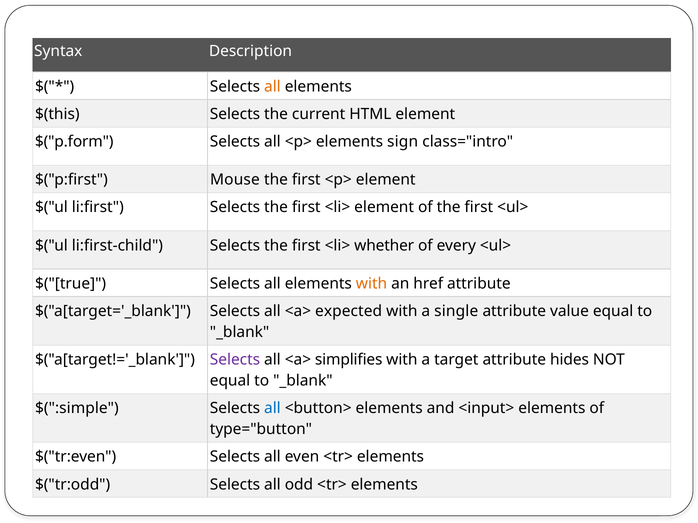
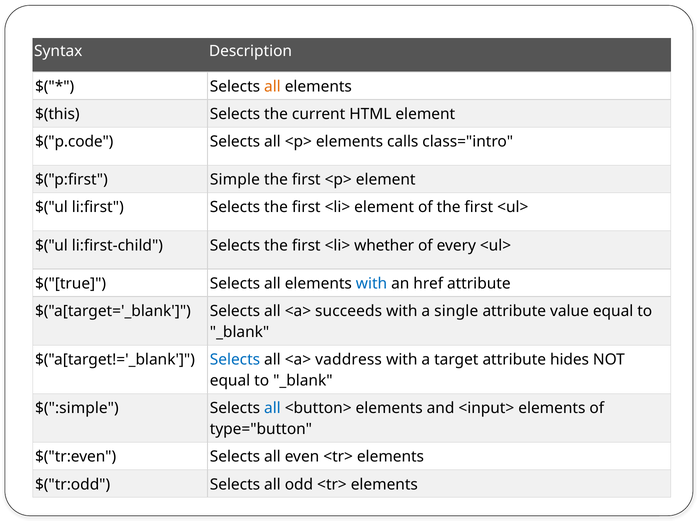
$("p.form: $("p.form -> $("p.code (74, 142)
sign: sign -> calls (403, 142)
Mouse: Mouse -> Simple (235, 180)
with colour: orange -> blue (372, 284)
expected: expected -> succeeds (349, 311)
Selects colour: purple -> blue (235, 360)
simplifies: simplifies -> vaddress (349, 360)
